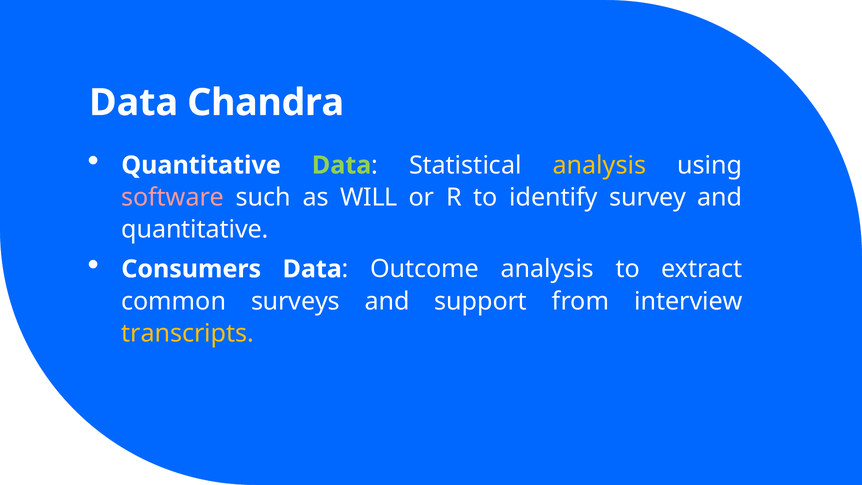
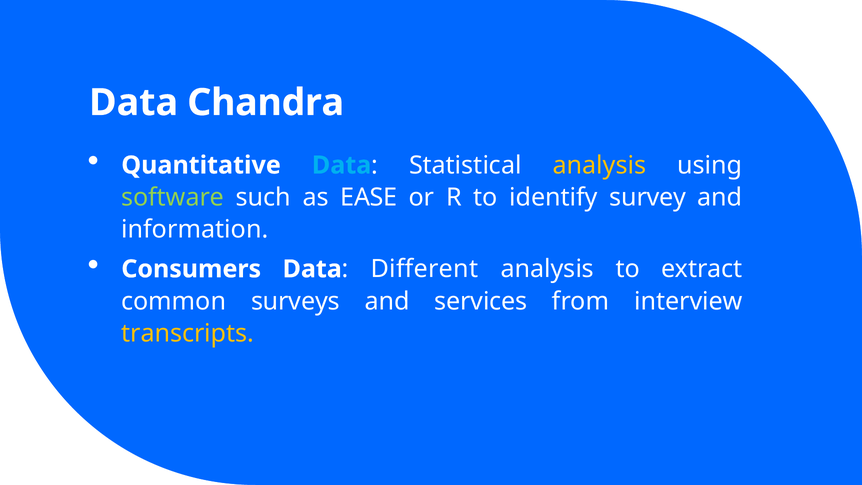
Data colour: light green -> light blue (342, 165)
software colour: pink -> light green (173, 197)
WILL: WILL -> EASE (369, 197)
quantitative: quantitative -> information (195, 230)
Outcome: Outcome -> Different (424, 269)
support: support -> services (481, 301)
